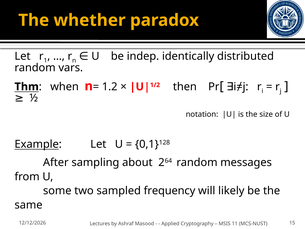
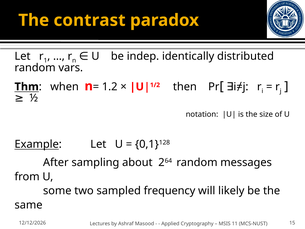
whether: whether -> contrast (90, 20)
